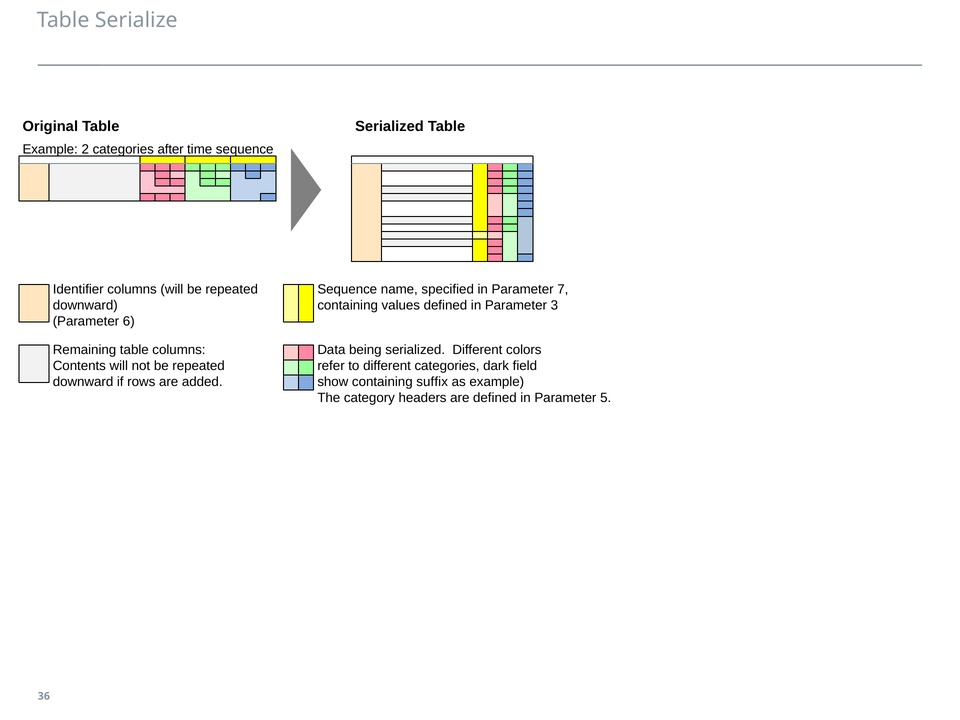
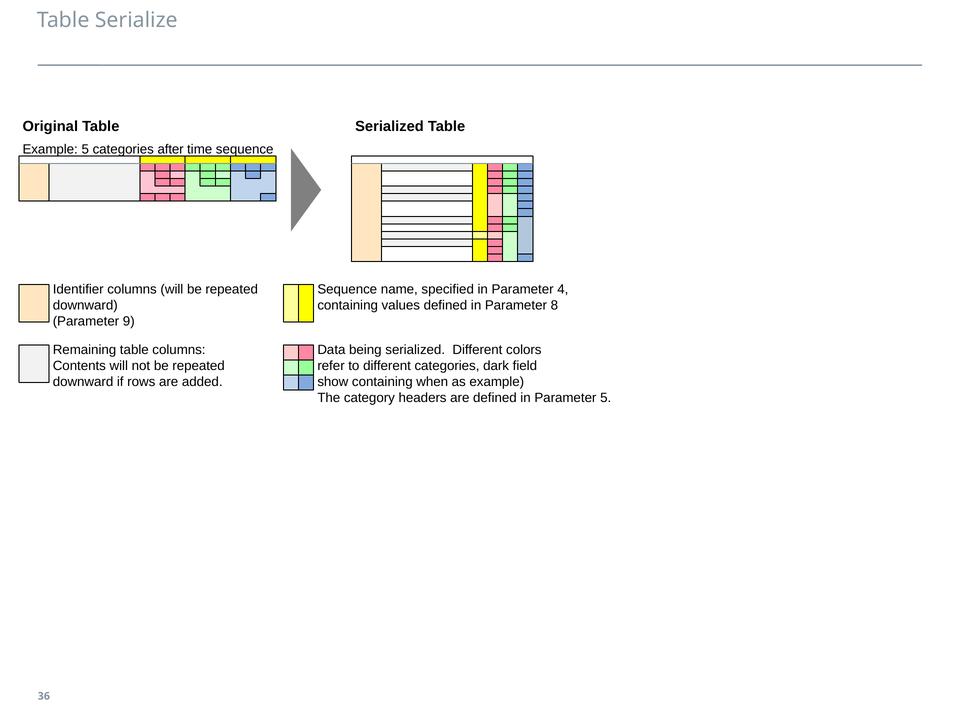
Example 2: 2 -> 5 (85, 149)
7: 7 -> 4 (563, 290)
3: 3 -> 8 (554, 306)
6: 6 -> 9 (129, 322)
suffix: suffix -> when (432, 382)
